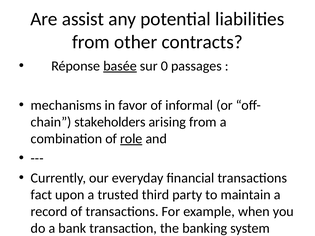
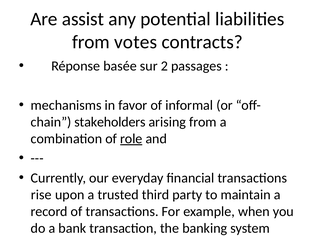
from other: other -> votes (136, 42)
basée underline: present -> none (120, 66)
sur 0: 0 -> 2 (164, 66)
fact: fact -> rise (41, 195)
